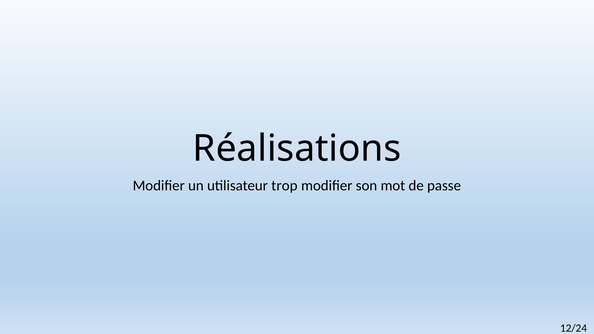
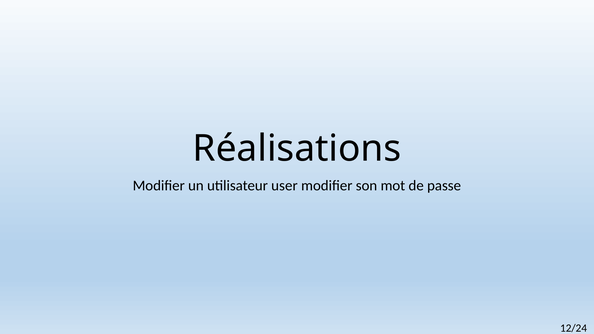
trop: trop -> user (284, 186)
